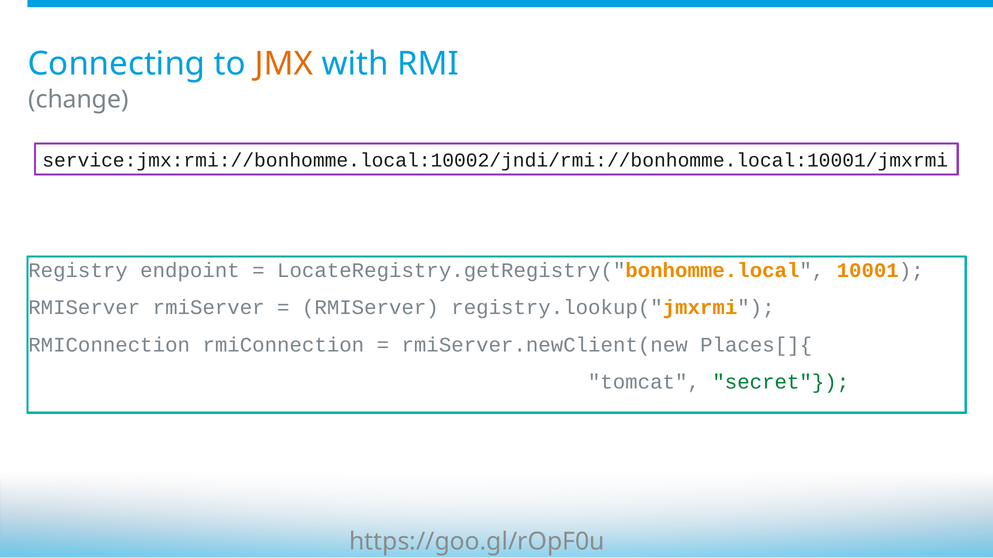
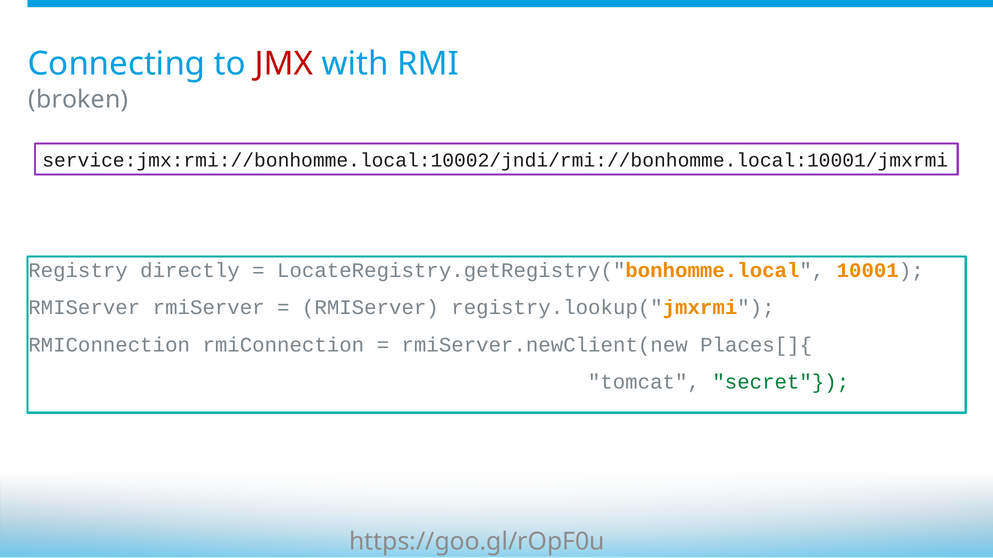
JMX colour: orange -> red (284, 64)
change: change -> broken (78, 100)
endpoint: endpoint -> directly (190, 271)
